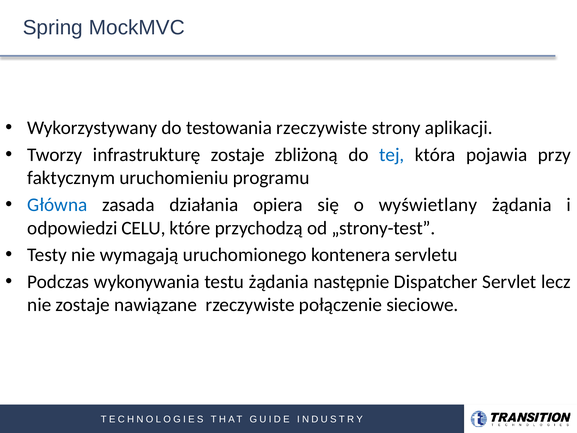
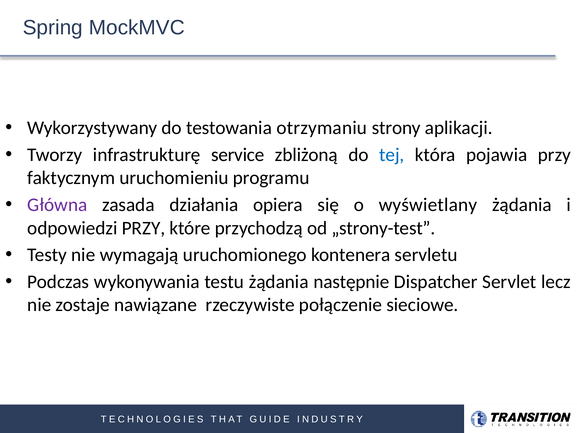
testowania rzeczywiste: rzeczywiste -> otrzymaniu (322, 128)
infrastrukturę zostaje: zostaje -> service (238, 155)
Główna colour: blue -> purple (57, 205)
odpowiedzi CELU: CELU -> PRZY (143, 228)
